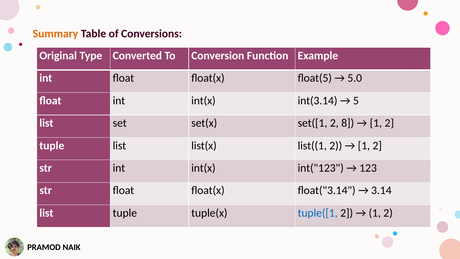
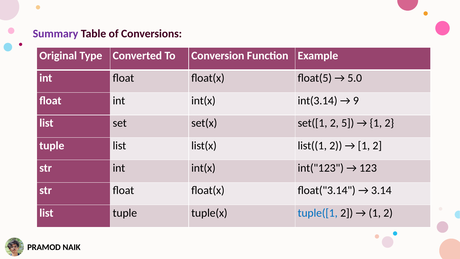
Summary colour: orange -> purple (56, 34)
5: 5 -> 9 (356, 101)
8: 8 -> 5 (348, 123)
